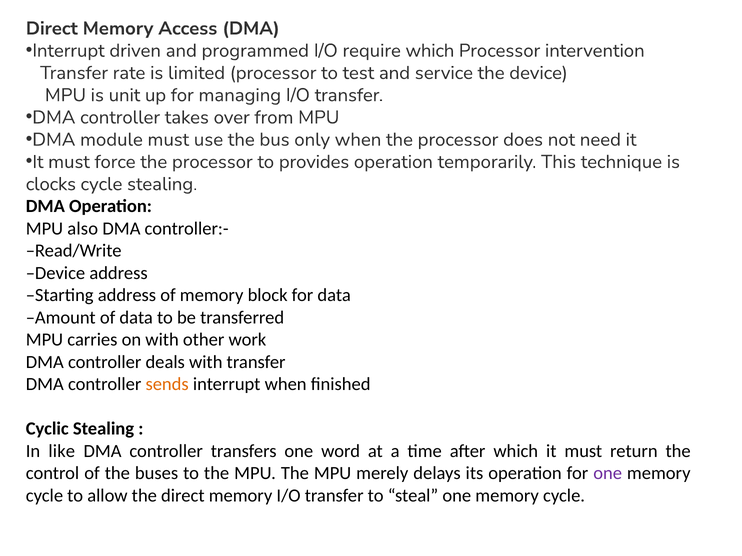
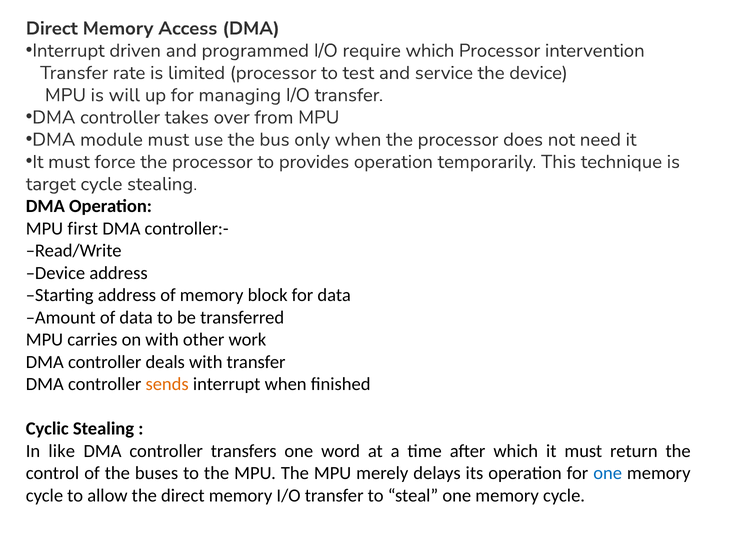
unit: unit -> will (124, 95)
clocks: clocks -> target (51, 184)
also: also -> first (83, 229)
one colour: purple -> blue (608, 474)
